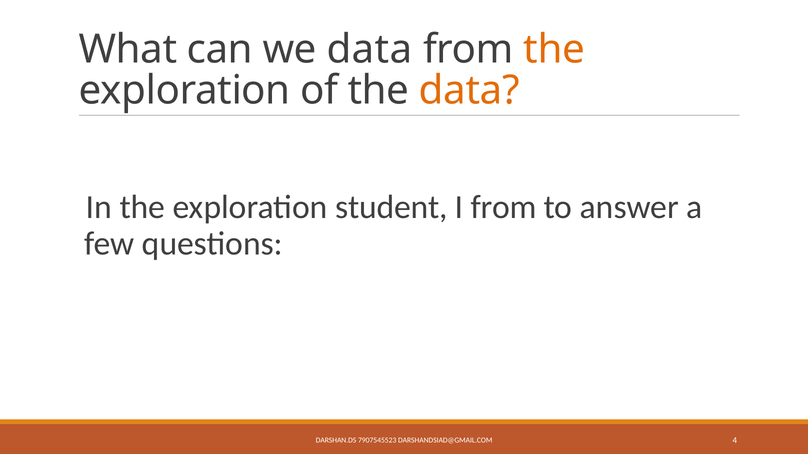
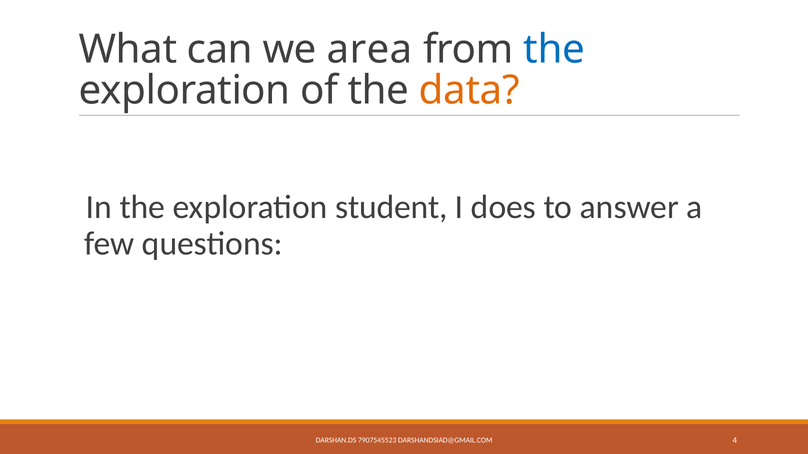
we data: data -> area (370, 49)
the colour: orange -> blue (554, 49)
I from: from -> does (503, 208)
